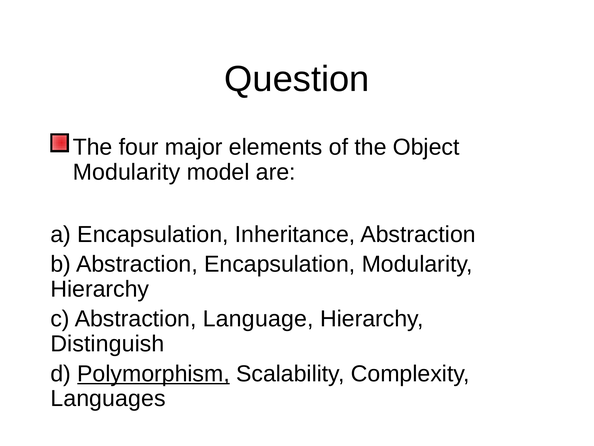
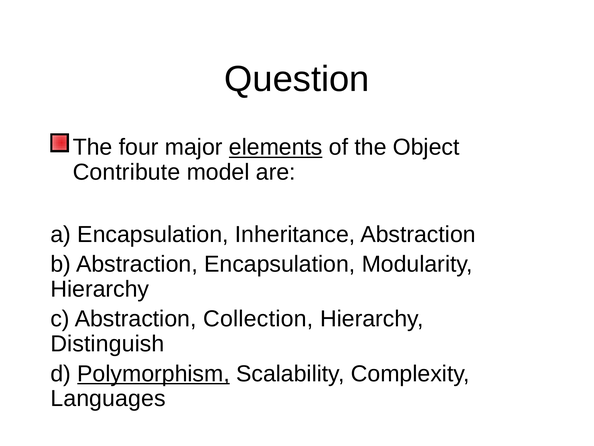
elements underline: none -> present (276, 147)
Modularity: Modularity -> Contribute (127, 172)
Language: Language -> Collection (258, 319)
